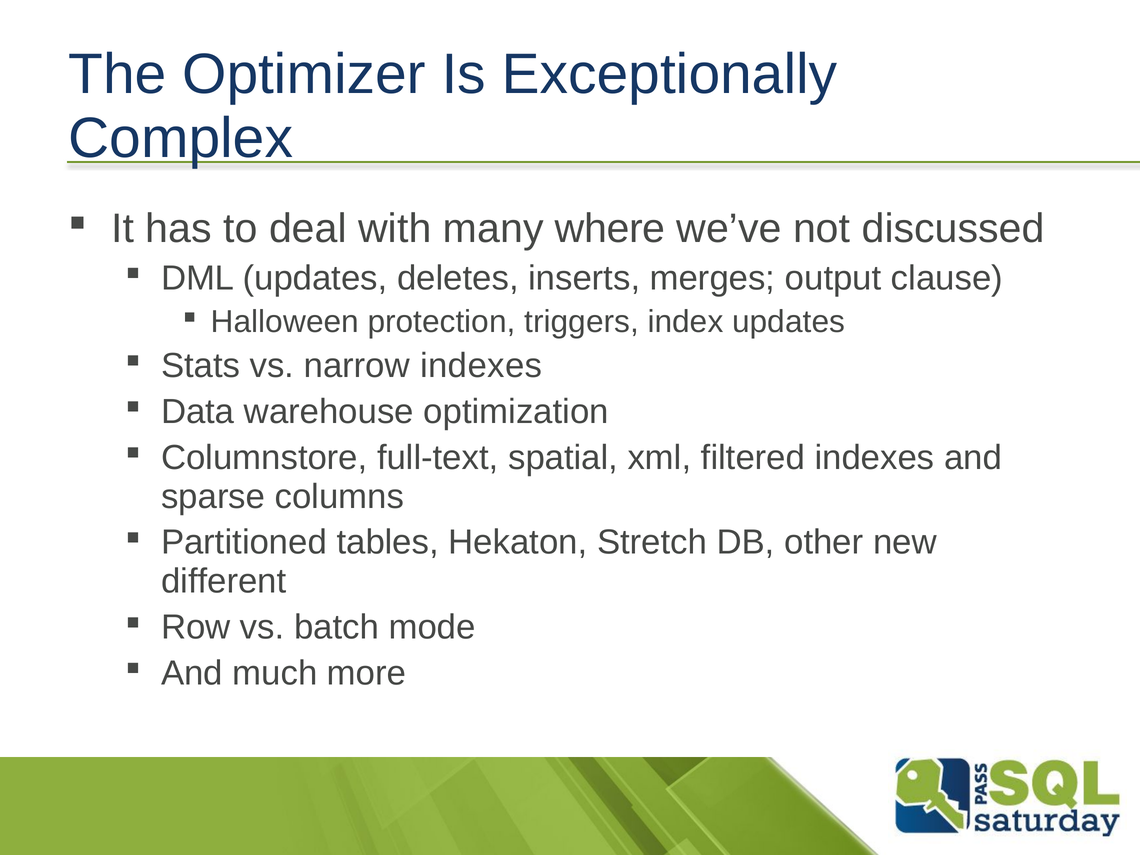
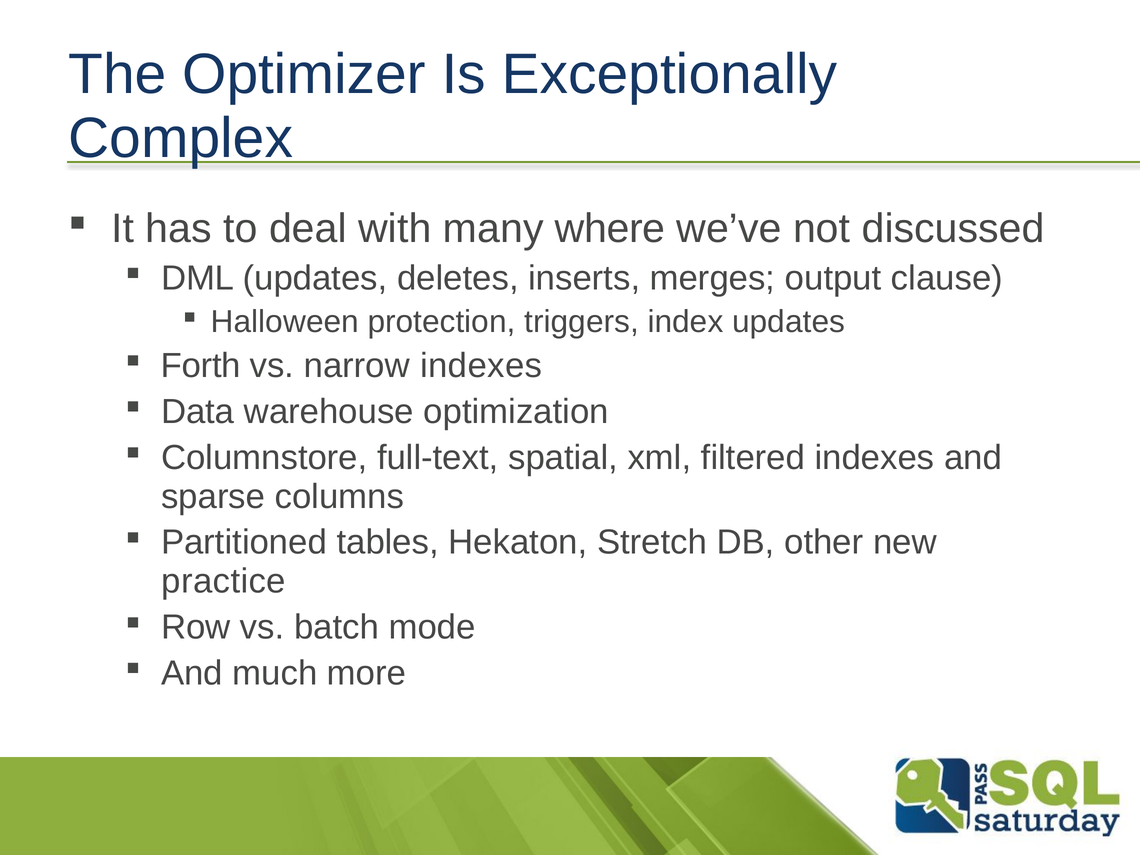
Stats: Stats -> Forth (201, 366)
different: different -> practice (224, 581)
